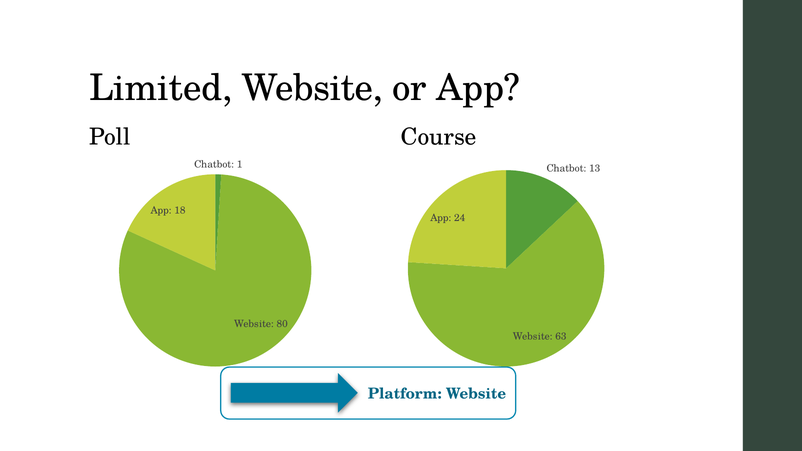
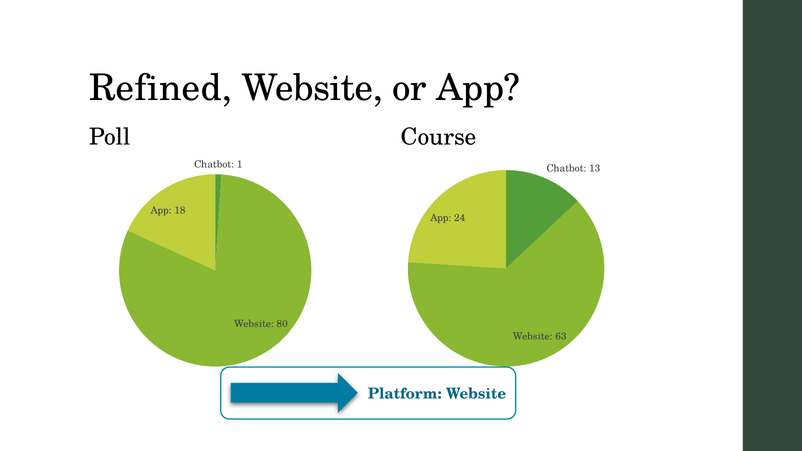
Limited: Limited -> Refined (161, 88)
